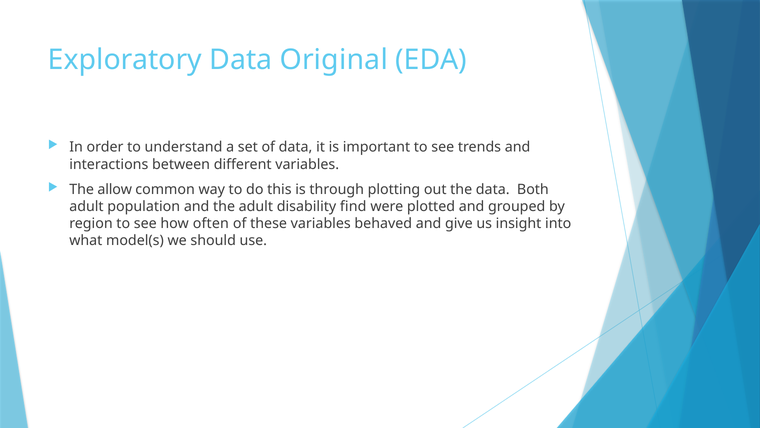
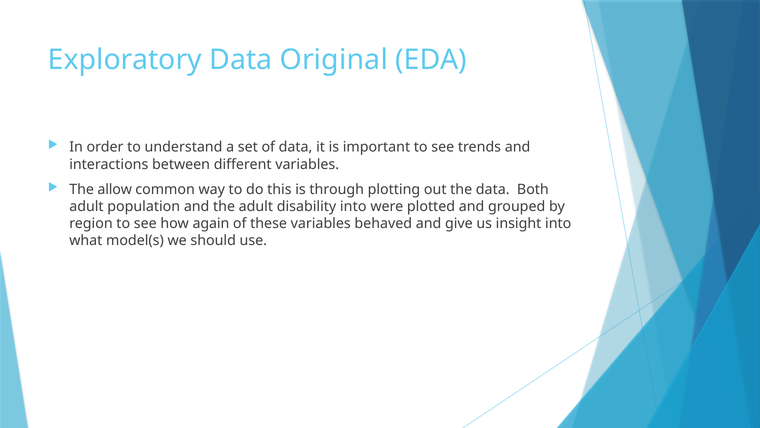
disability find: find -> into (353, 206)
often: often -> again (211, 223)
